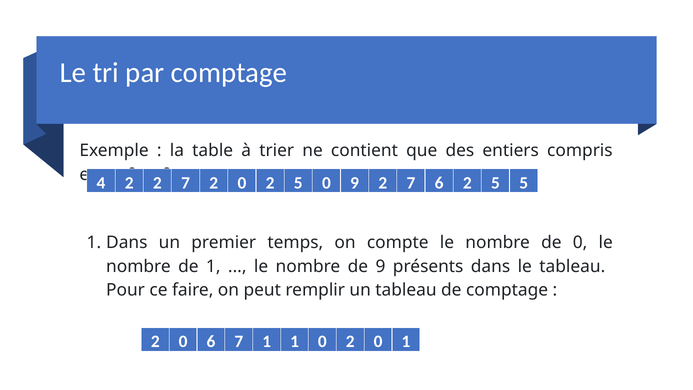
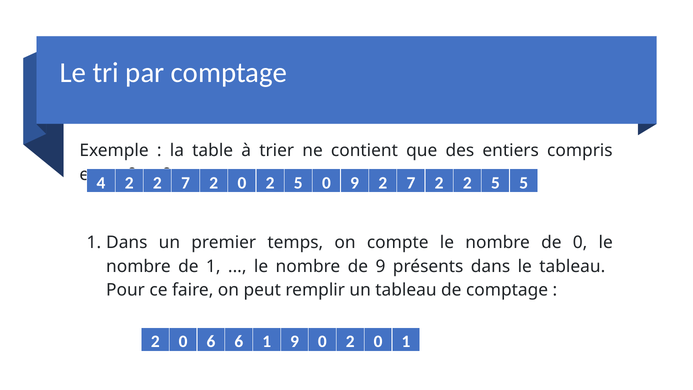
9 2 7 6: 6 -> 2 (439, 183)
6 7: 7 -> 6 (239, 342)
1 1: 1 -> 9 (295, 342)
